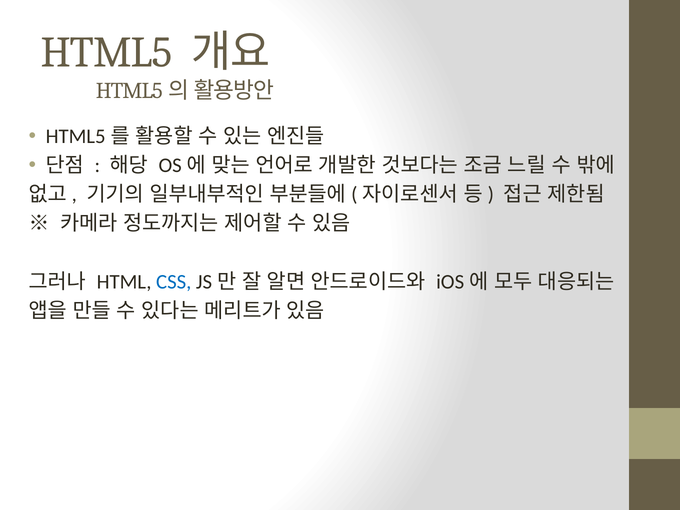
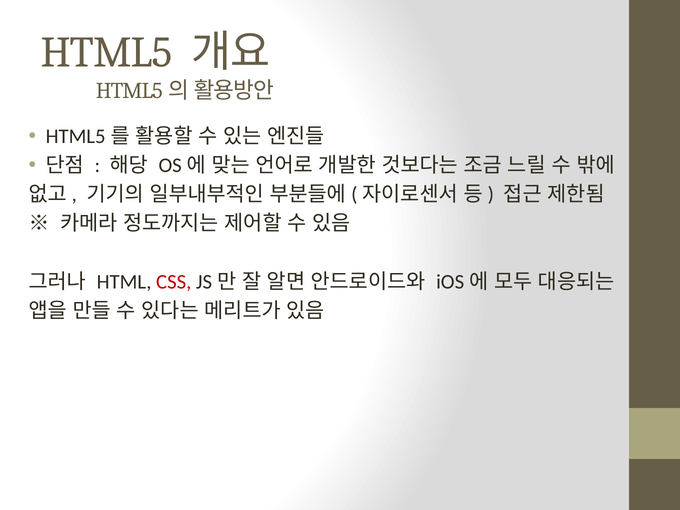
CSS colour: blue -> red (174, 282)
